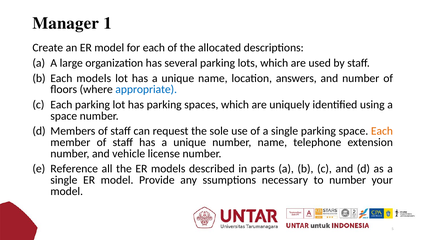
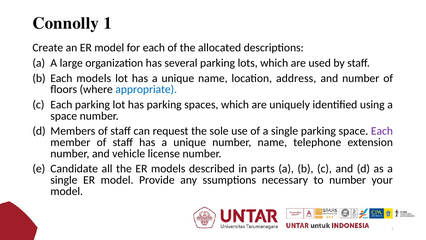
Manager: Manager -> Connolly (66, 23)
answers: answers -> address (296, 78)
Each colour: orange -> purple (382, 131)
Reference: Reference -> Candidate (74, 169)
